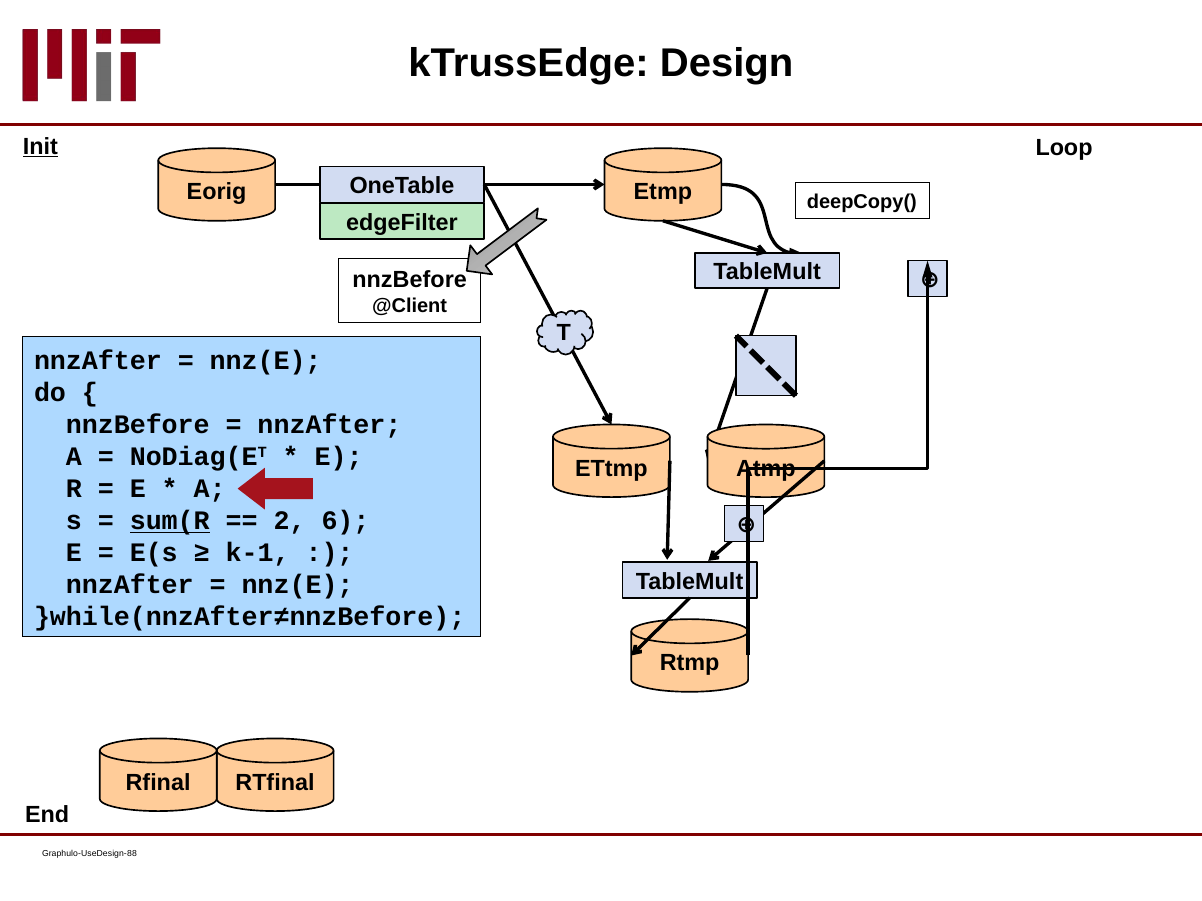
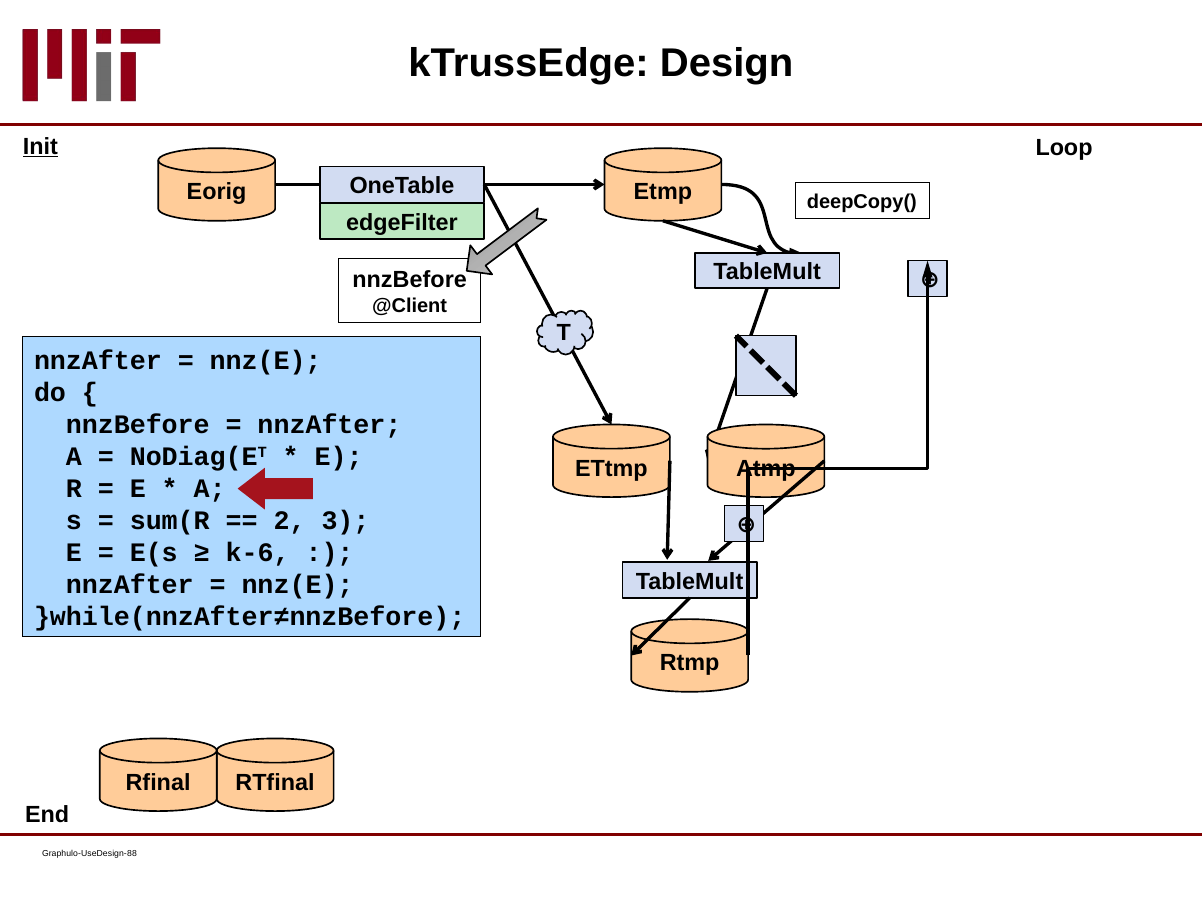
sum(R underline: present -> none (170, 521)
6: 6 -> 3 (345, 521)
k-1: k-1 -> k-6 (258, 553)
